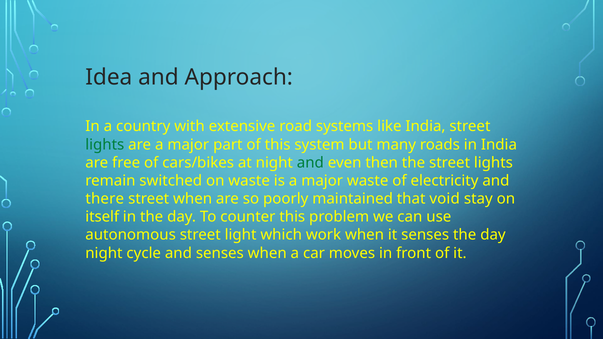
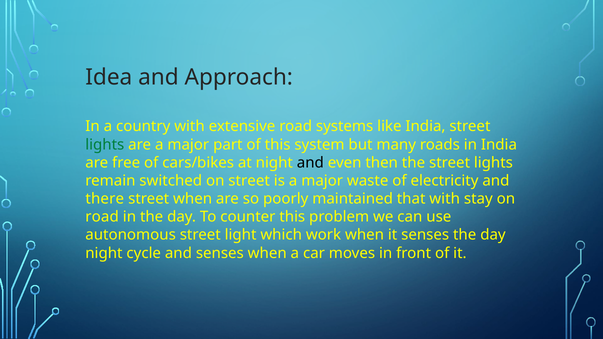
and colour: green -> black (310, 163)
on waste: waste -> street (249, 181)
that void: void -> with (445, 199)
itself: itself -> road (102, 217)
